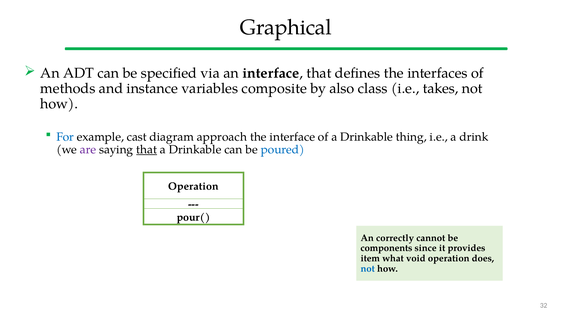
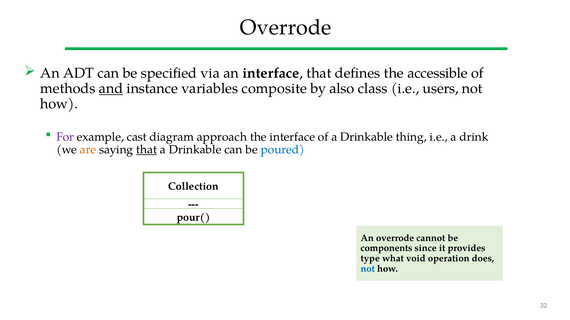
Graphical: Graphical -> Overrode (286, 28)
interfaces: interfaces -> accessible (438, 73)
and underline: none -> present (111, 89)
takes: takes -> users (441, 89)
For colour: blue -> purple (65, 137)
are colour: purple -> orange (88, 150)
Operation: Operation -> Collection (193, 187)
An correctly: correctly -> overrode (395, 238)
item: item -> type (370, 259)
